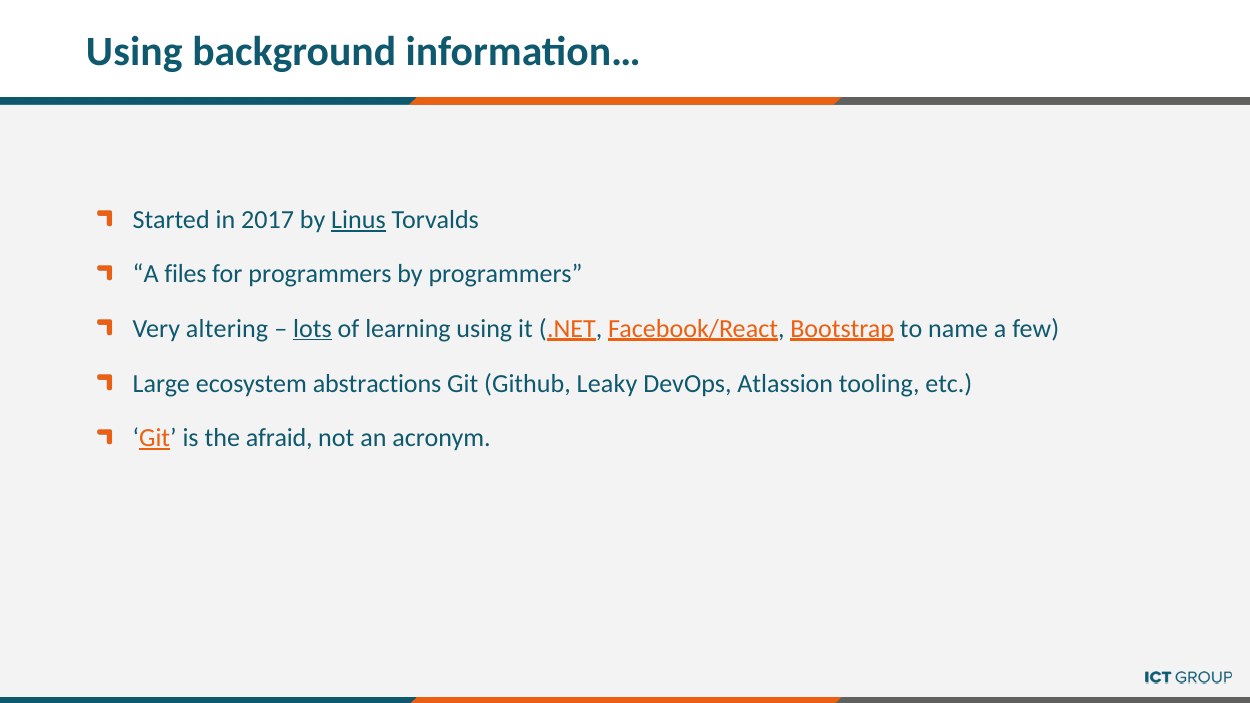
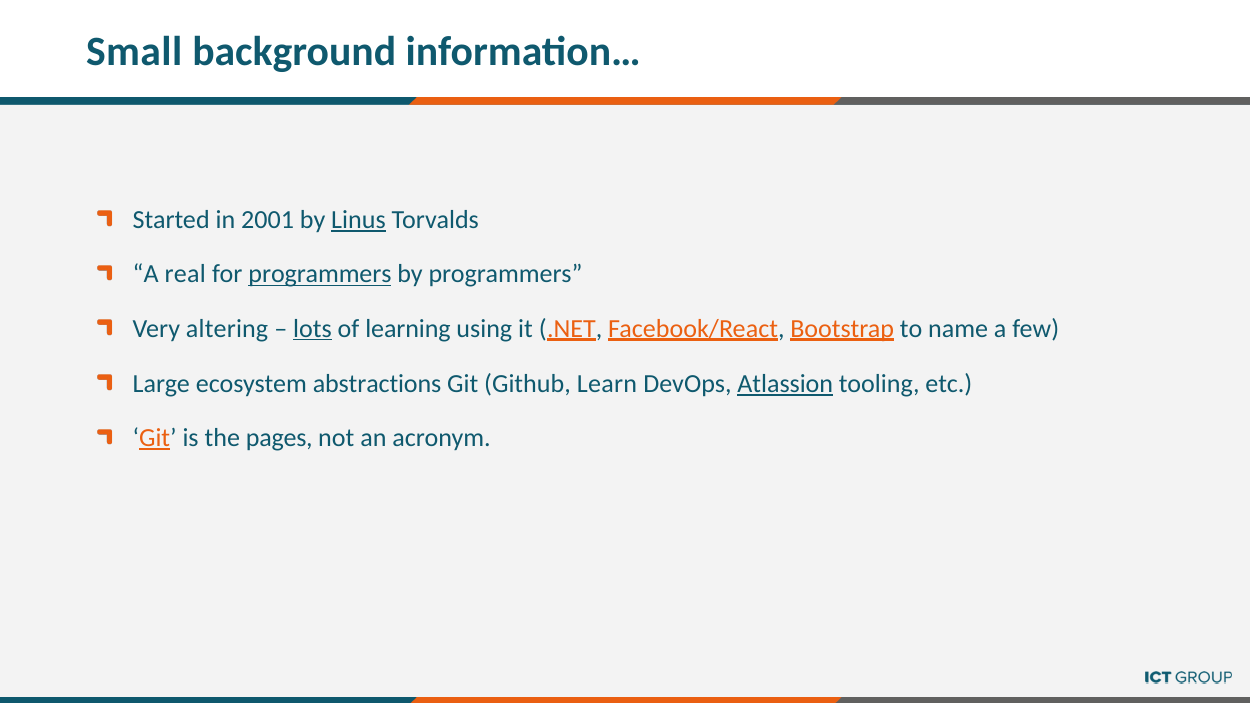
Using: Using -> Small (134, 52)
2017: 2017 -> 2001 (268, 220)
files: files -> real (185, 274)
programmers underline: none -> present (320, 274)
Leaky: Leaky -> Learn (607, 384)
Atlassion underline: none -> present (785, 384)
afraid: afraid -> pages (279, 438)
